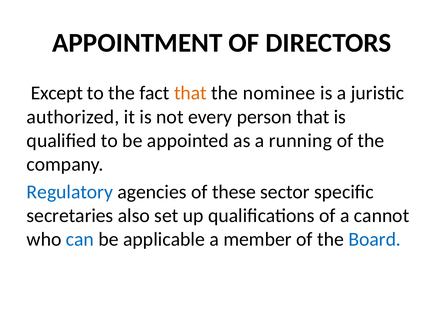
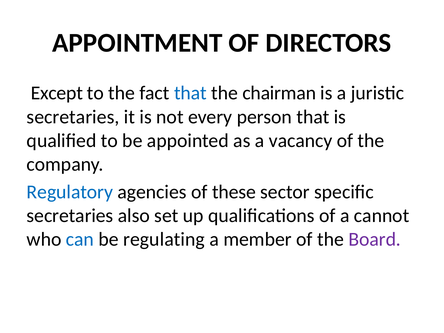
that colour: orange -> blue (190, 93)
nominee: nominee -> chairman (279, 93)
authorized: authorized -> secretaries (73, 117)
running: running -> vacancy (301, 141)
applicable: applicable -> regulating (164, 239)
Board colour: blue -> purple (375, 239)
